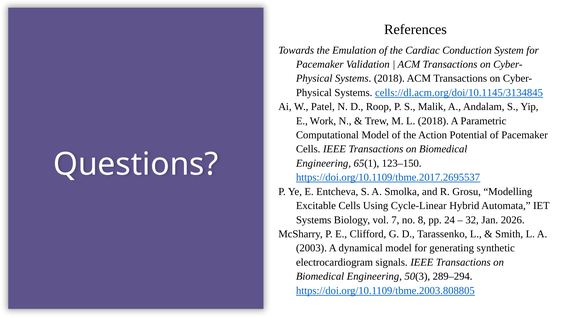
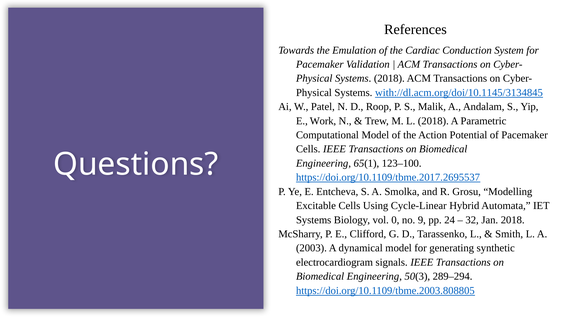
cells://dl.acm.org/doi/10.1145/3134845: cells://dl.acm.org/doi/10.1145/3134845 -> with://dl.acm.org/doi/10.1145/3134845 (459, 93)
123–150: 123–150 -> 123–100 (402, 163)
7: 7 -> 0 (395, 220)
8: 8 -> 9 (422, 220)
Jan 2026: 2026 -> 2018 (513, 220)
